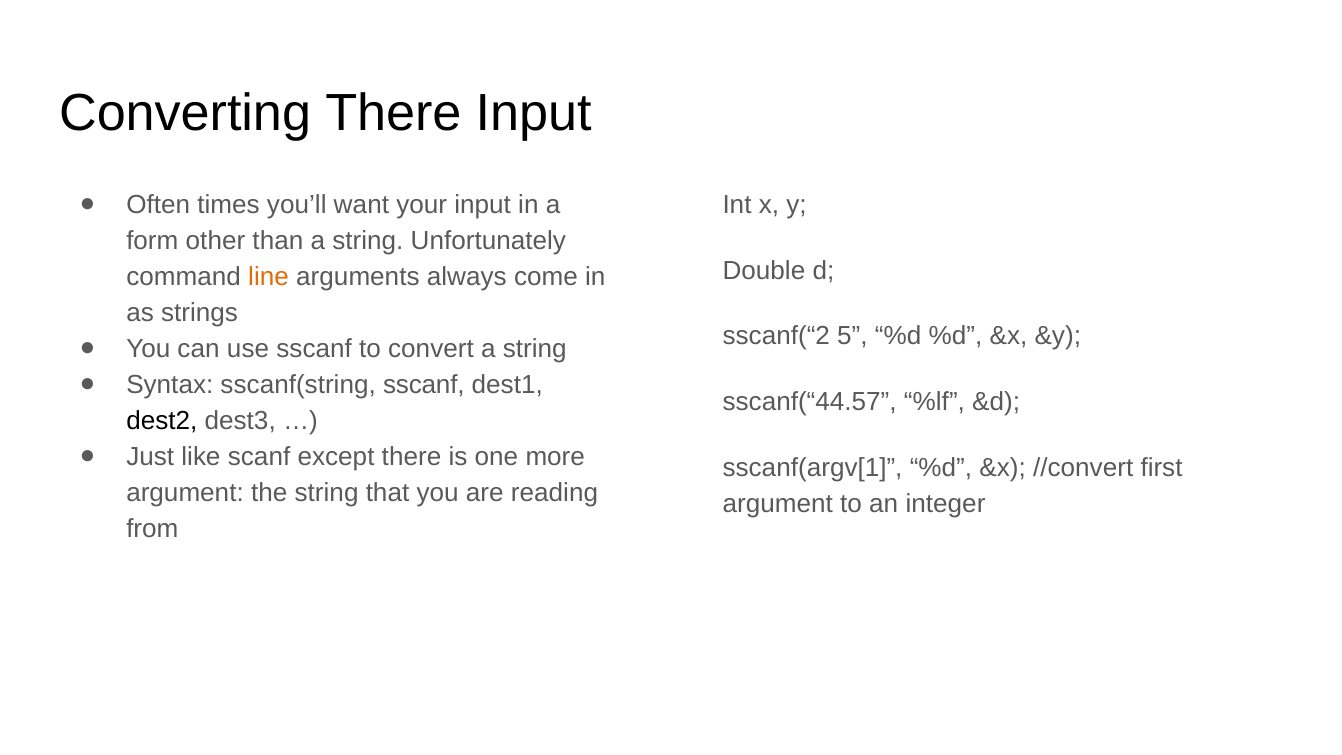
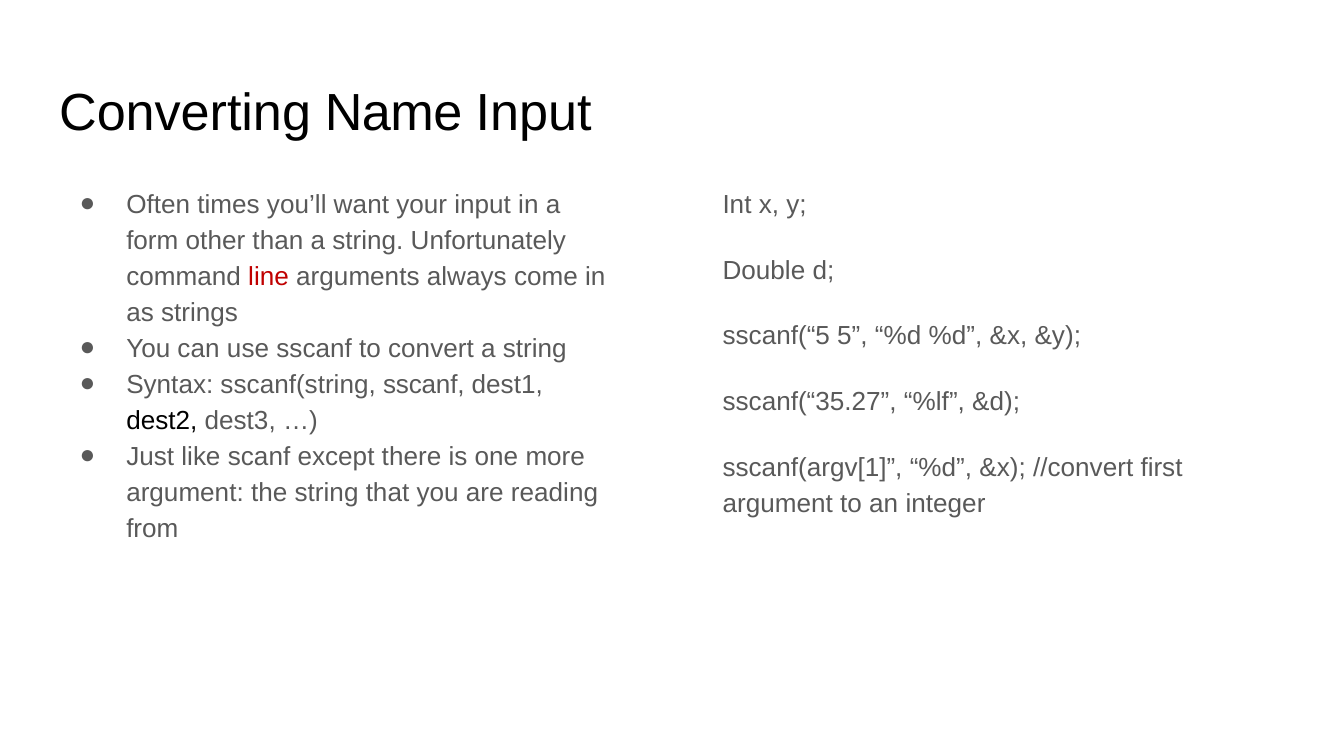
Converting There: There -> Name (394, 114)
line colour: orange -> red (269, 277)
sscanf(“2: sscanf(“2 -> sscanf(“5 (776, 336)
sscanf(“44.57: sscanf(“44.57 -> sscanf(“35.27 (810, 402)
